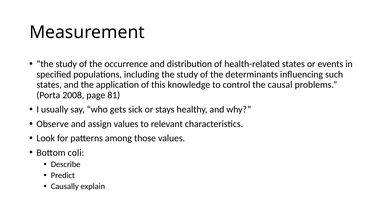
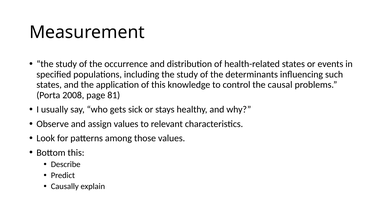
Bottom coli: coli -> this (76, 153)
